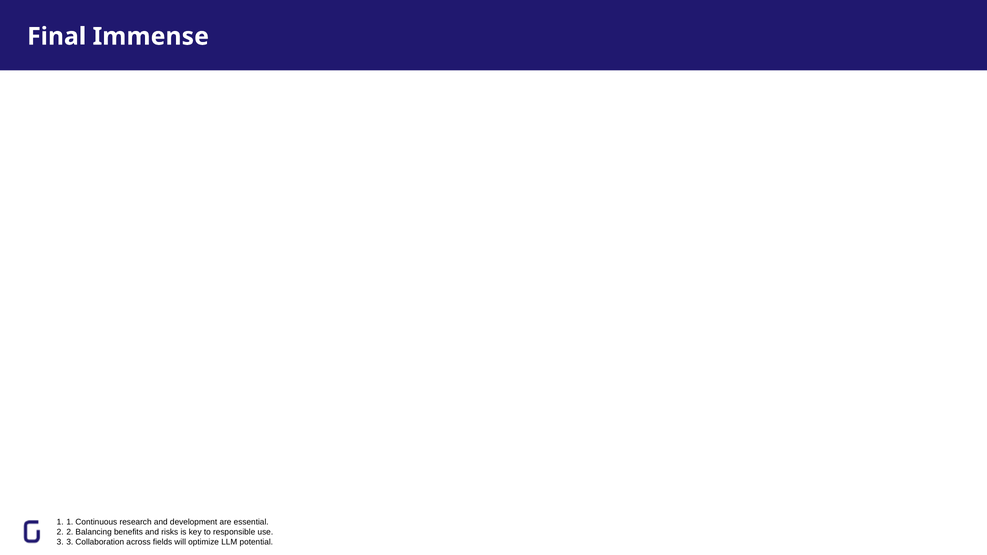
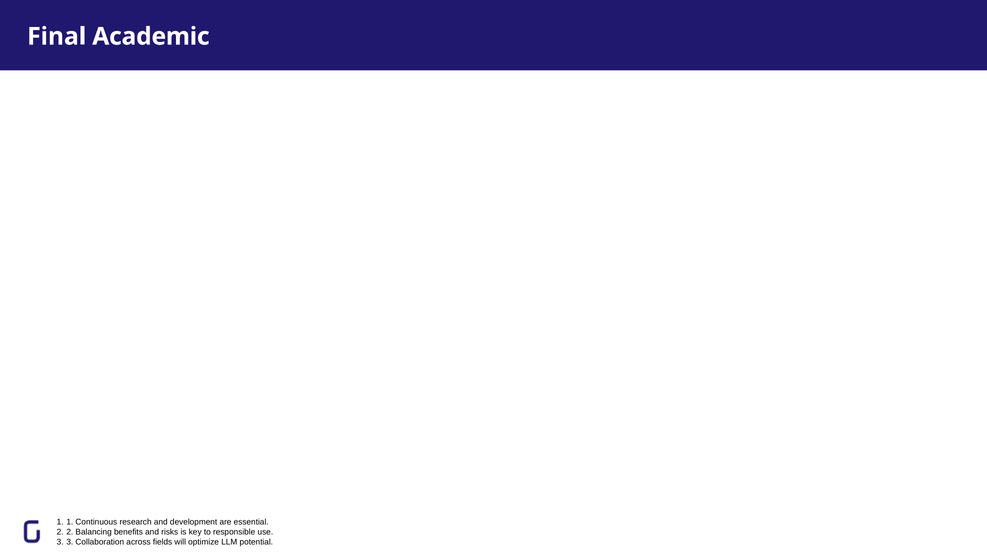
Immense: Immense -> Academic (151, 37)
